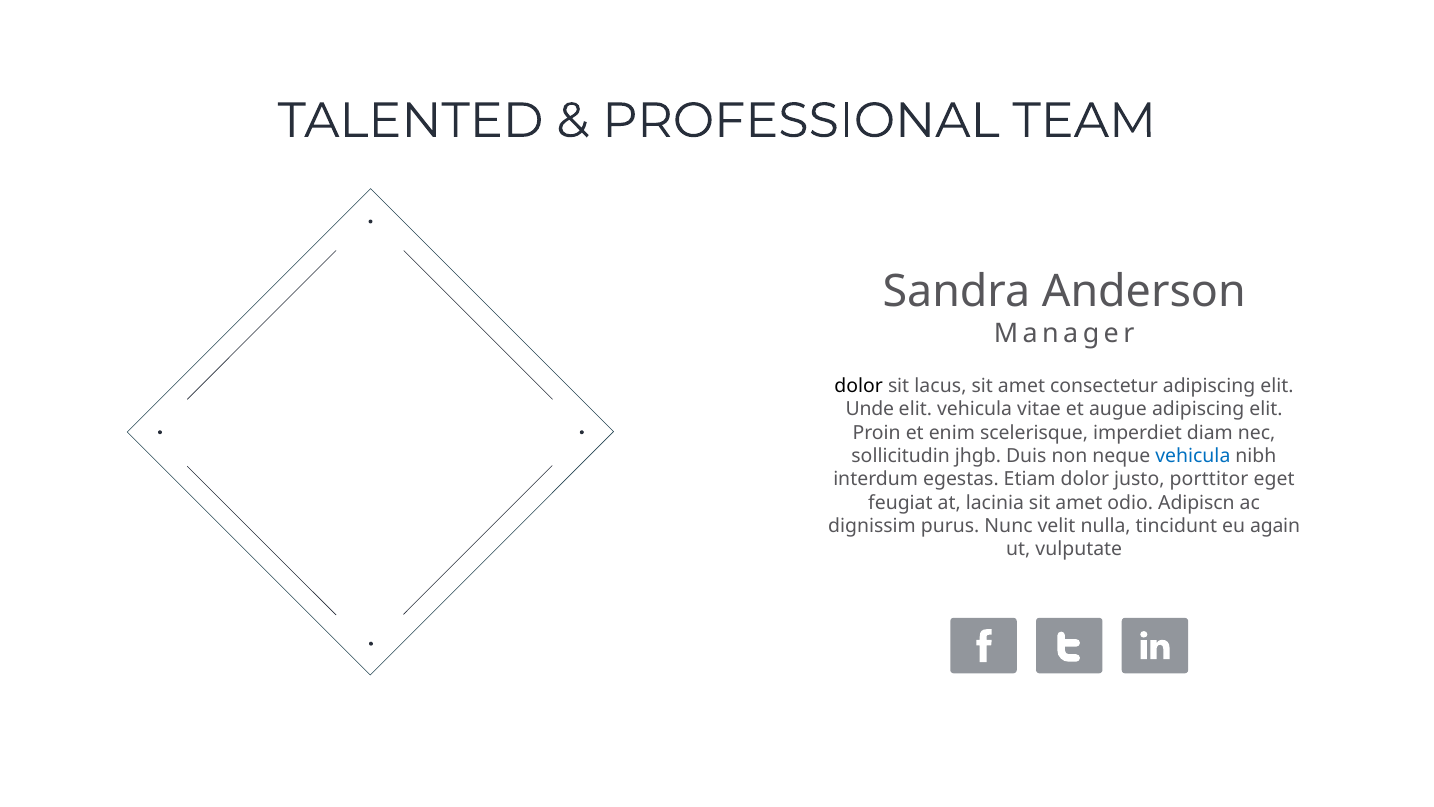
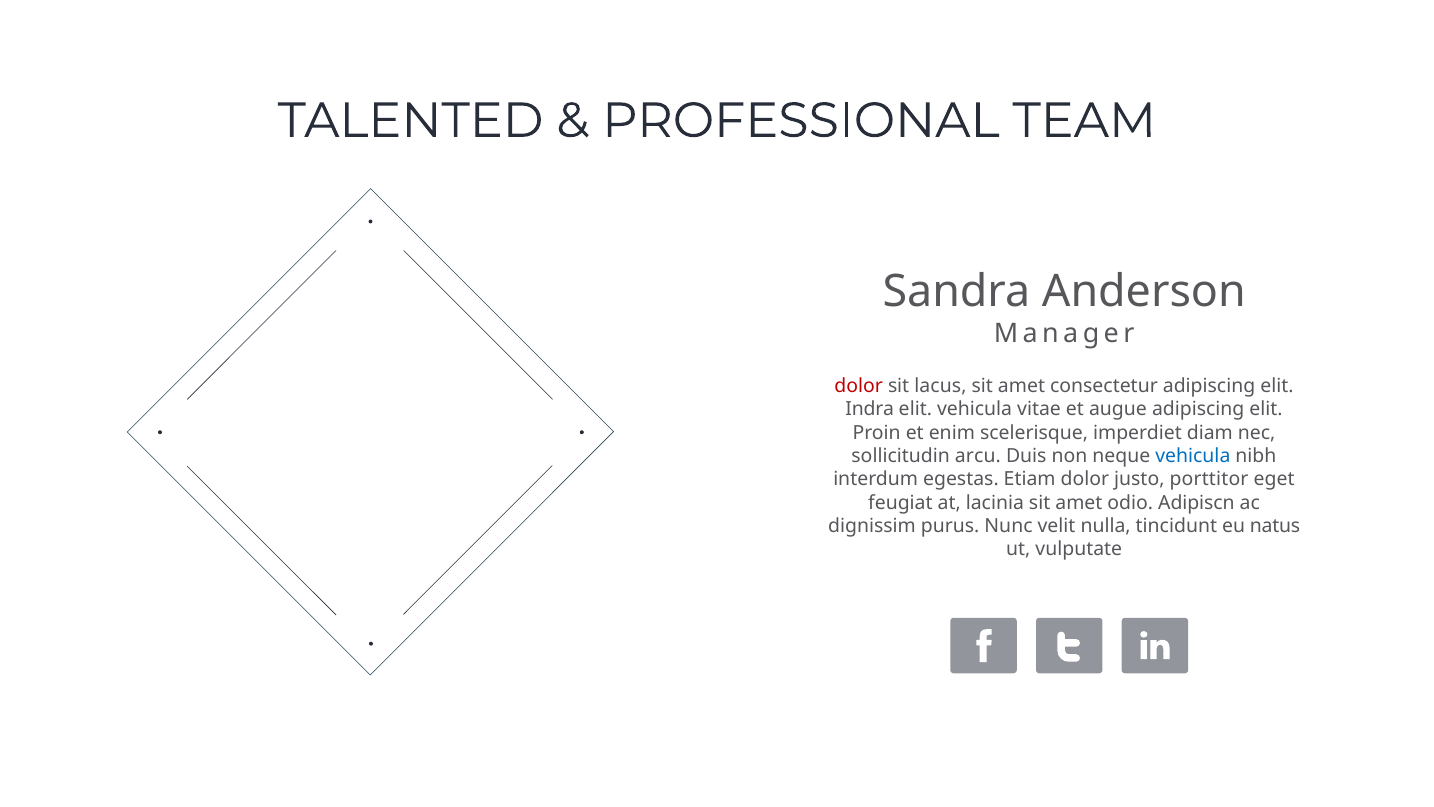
dolor colour: black -> red (859, 386)
Unde: Unde -> Indra (870, 409)
jhgb: jhgb -> arcu (978, 456)
again: again -> natus (1275, 526)
